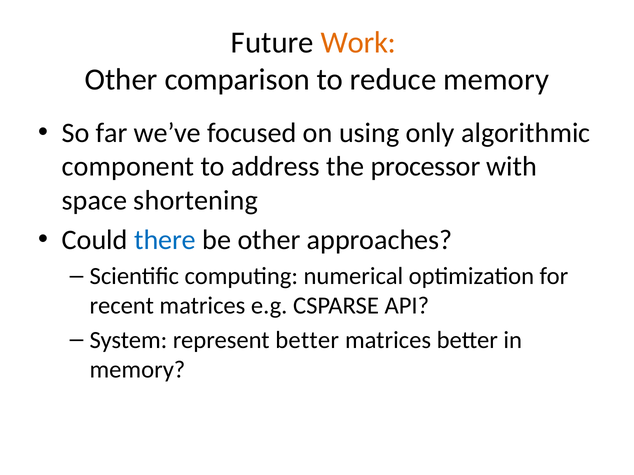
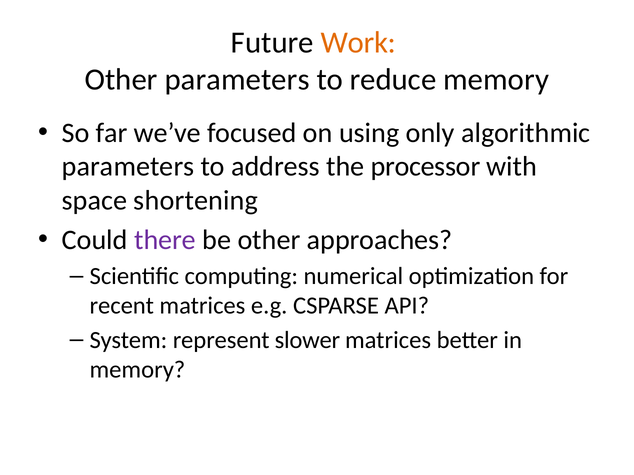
Other comparison: comparison -> parameters (237, 80)
component: component -> parameters (128, 167)
there colour: blue -> purple (165, 240)
represent better: better -> slower (307, 341)
